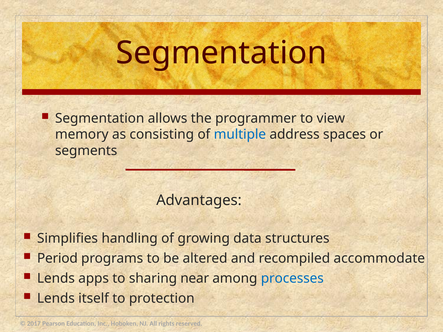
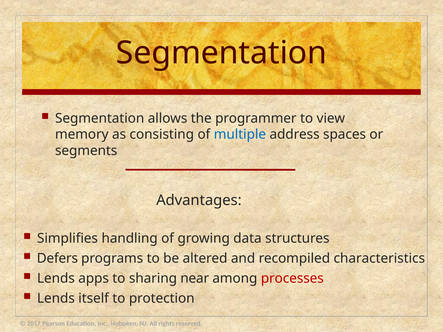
Period: Period -> Defers (57, 259)
accommodate: accommodate -> characteristics (379, 259)
processes colour: blue -> red (292, 279)
